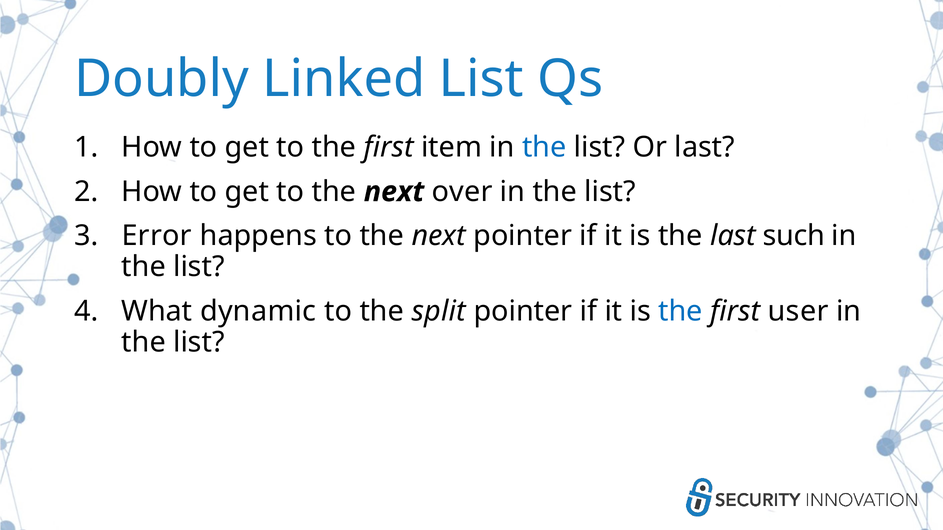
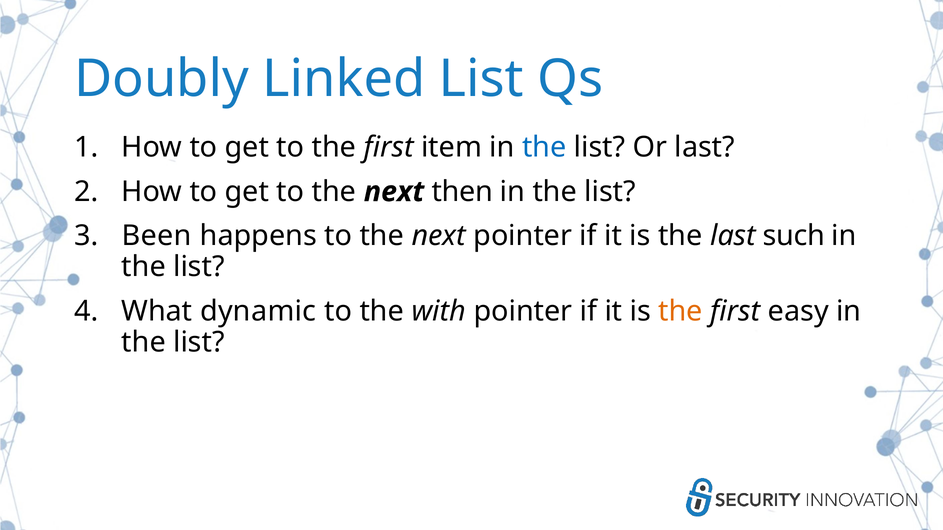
over: over -> then (462, 192)
Error: Error -> Been (157, 236)
split: split -> with (439, 311)
the colour: blue -> orange (681, 311)
user: user -> easy (798, 311)
